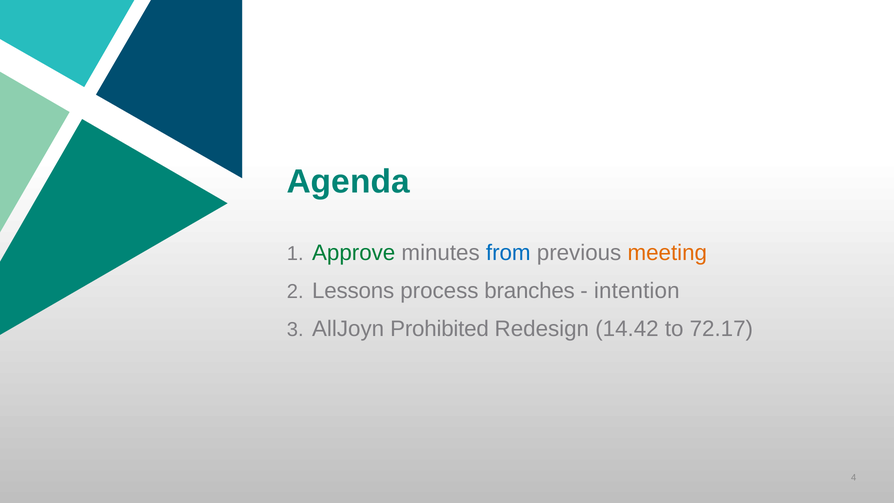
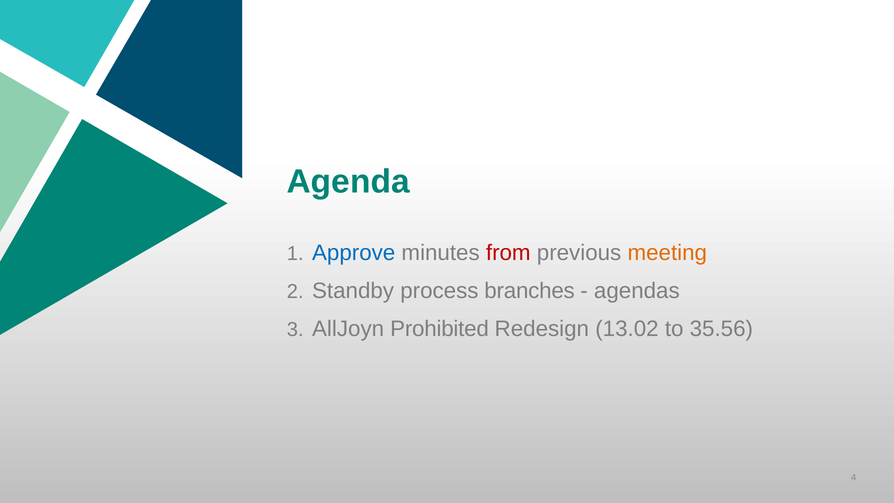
Approve colour: green -> blue (354, 253)
from colour: blue -> red (508, 253)
Lessons: Lessons -> Standby (353, 291)
intention: intention -> agendas (637, 291)
14.42: 14.42 -> 13.02 (627, 329)
72.17: 72.17 -> 35.56 (721, 329)
